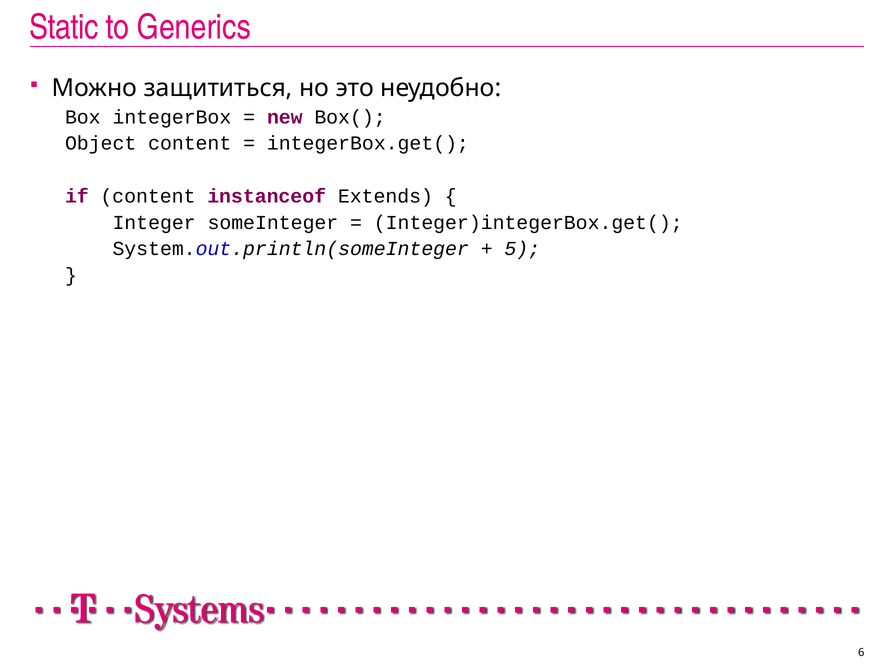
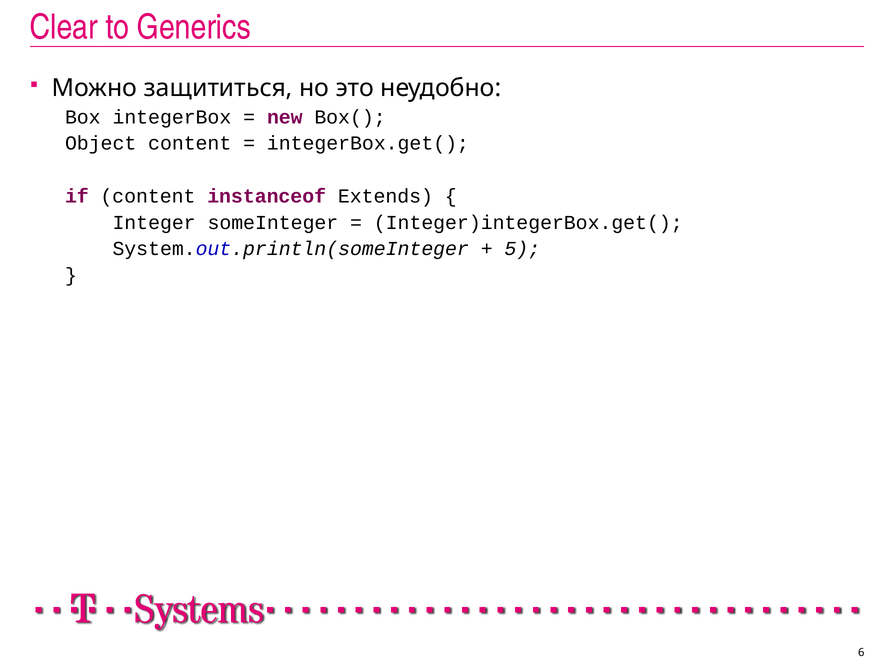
Static: Static -> Clear (64, 27)
